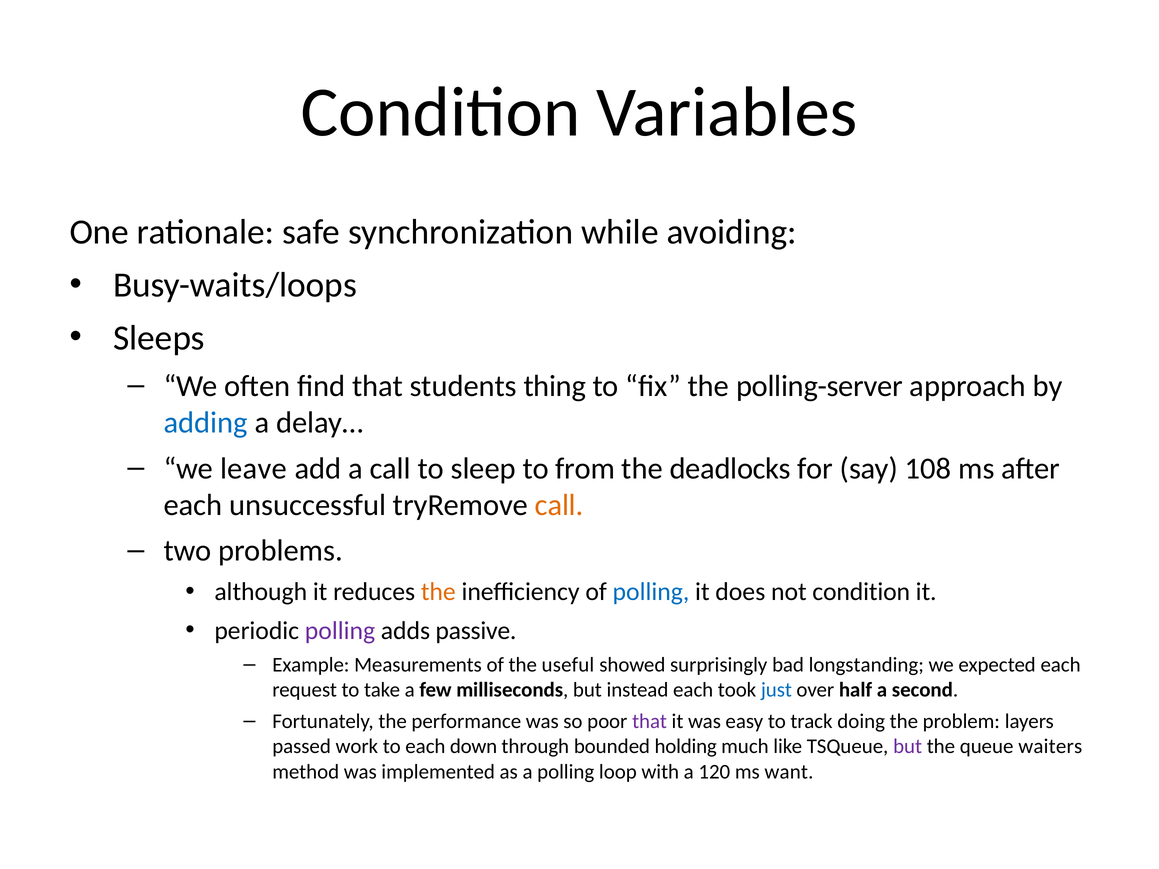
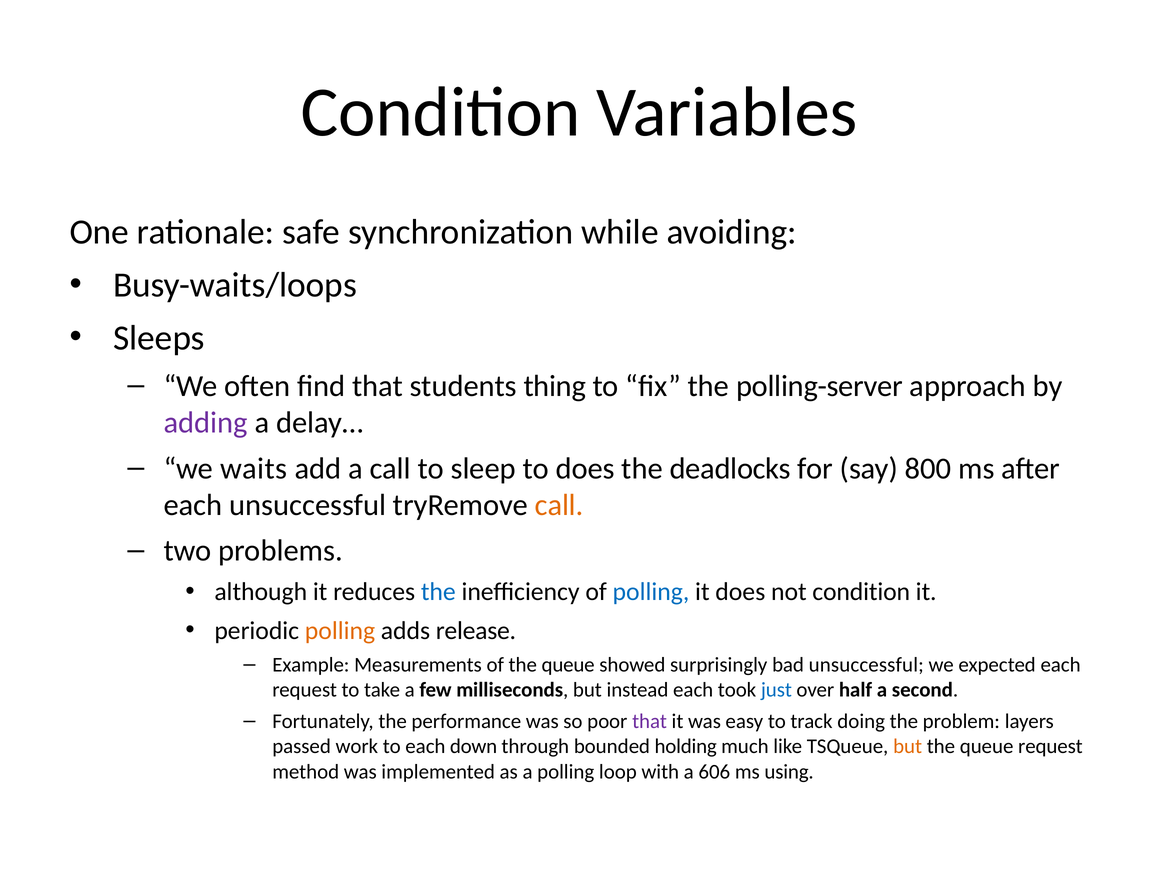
adding colour: blue -> purple (206, 423)
leave: leave -> waits (254, 469)
to from: from -> does (585, 469)
108: 108 -> 800 (928, 469)
the colour: orange -> blue (438, 592)
polling colour: purple -> orange (340, 631)
passive: passive -> release (476, 631)
of the useful: useful -> queue (568, 665)
bad longstanding: longstanding -> unsuccessful (866, 665)
but colour: purple -> orange (908, 747)
queue waiters: waiters -> request (1050, 747)
120: 120 -> 606 (714, 772)
want: want -> using (789, 772)
